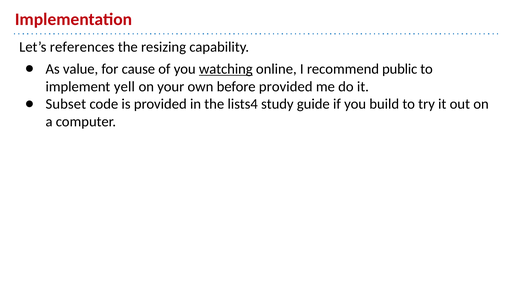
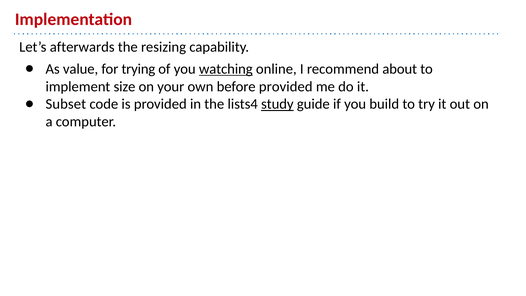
references: references -> afterwards (82, 47)
cause: cause -> trying (138, 69)
public: public -> about (400, 69)
yell: yell -> size (125, 87)
study underline: none -> present (277, 104)
